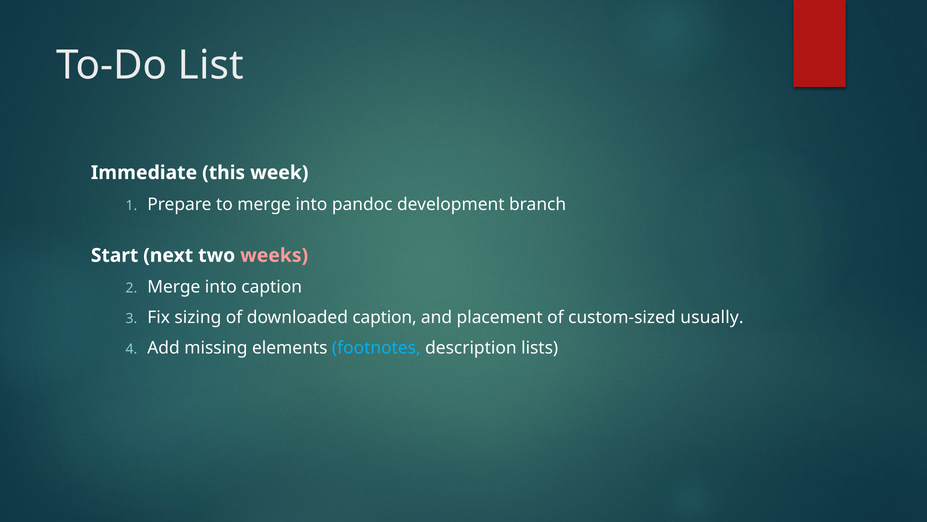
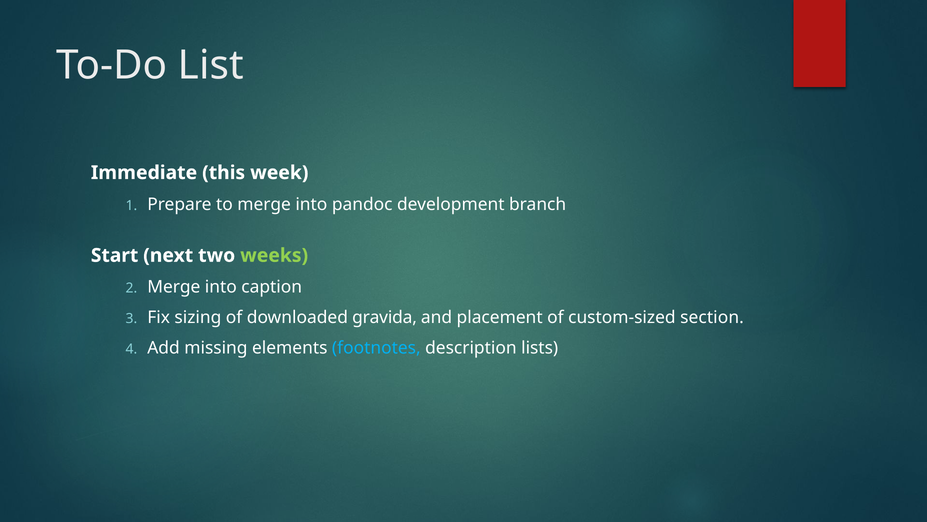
weeks colour: pink -> light green (274, 255)
downloaded caption: caption -> gravida (385, 317)
usually: usually -> section (712, 317)
